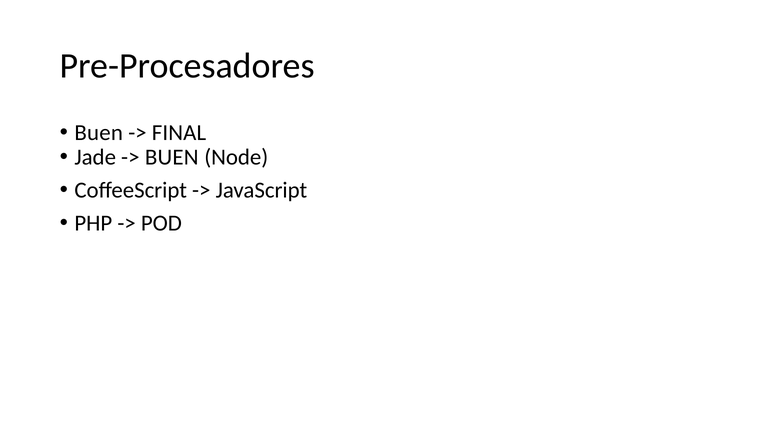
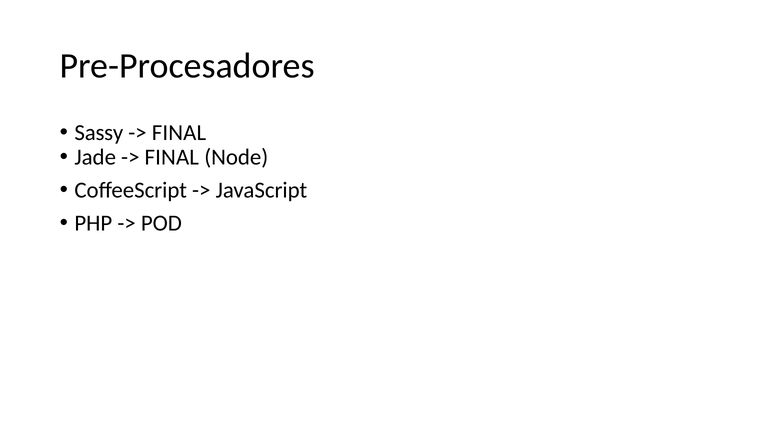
Buen: Buen -> Sassy (99, 133)
BUEN: BUEN -> FINAL (172, 157)
